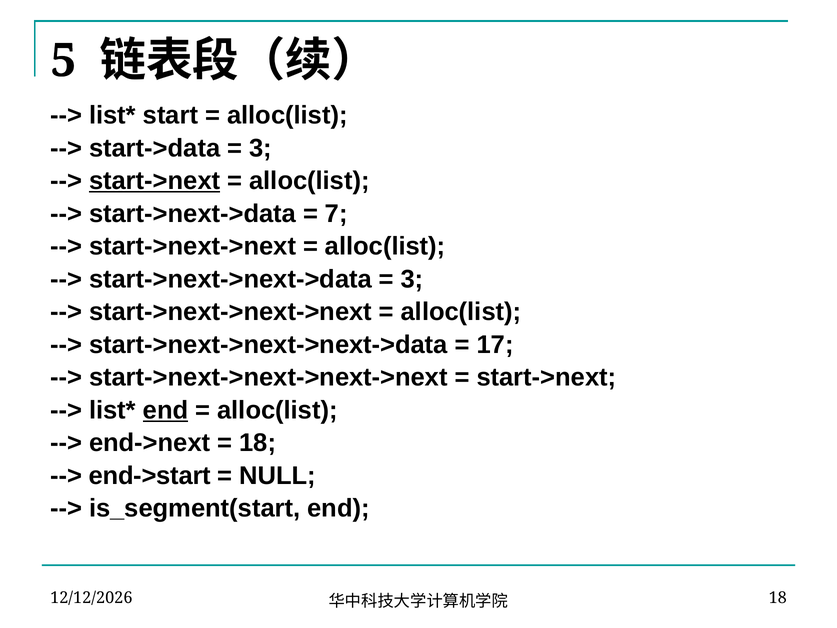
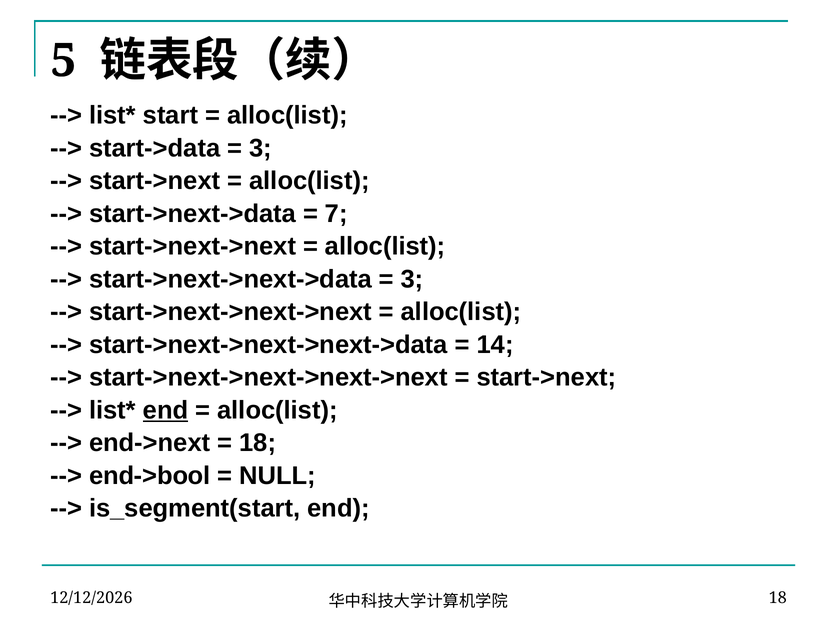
start->next underline: present -> none (155, 181)
17: 17 -> 14 (495, 345)
end->start: end->start -> end->bool (150, 475)
